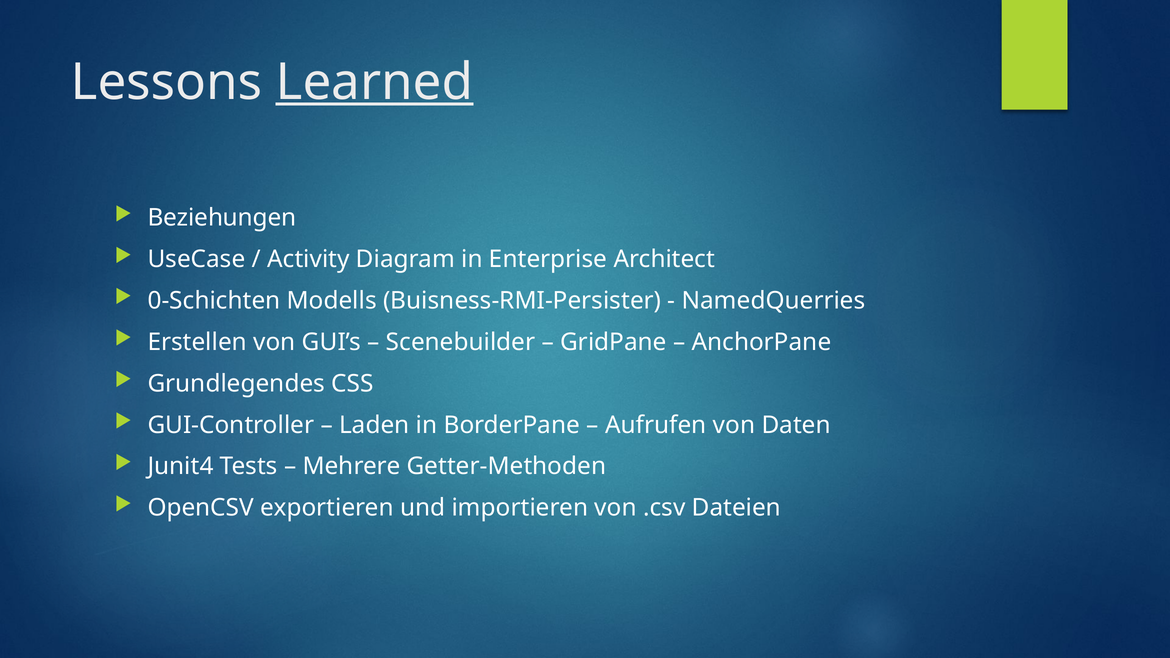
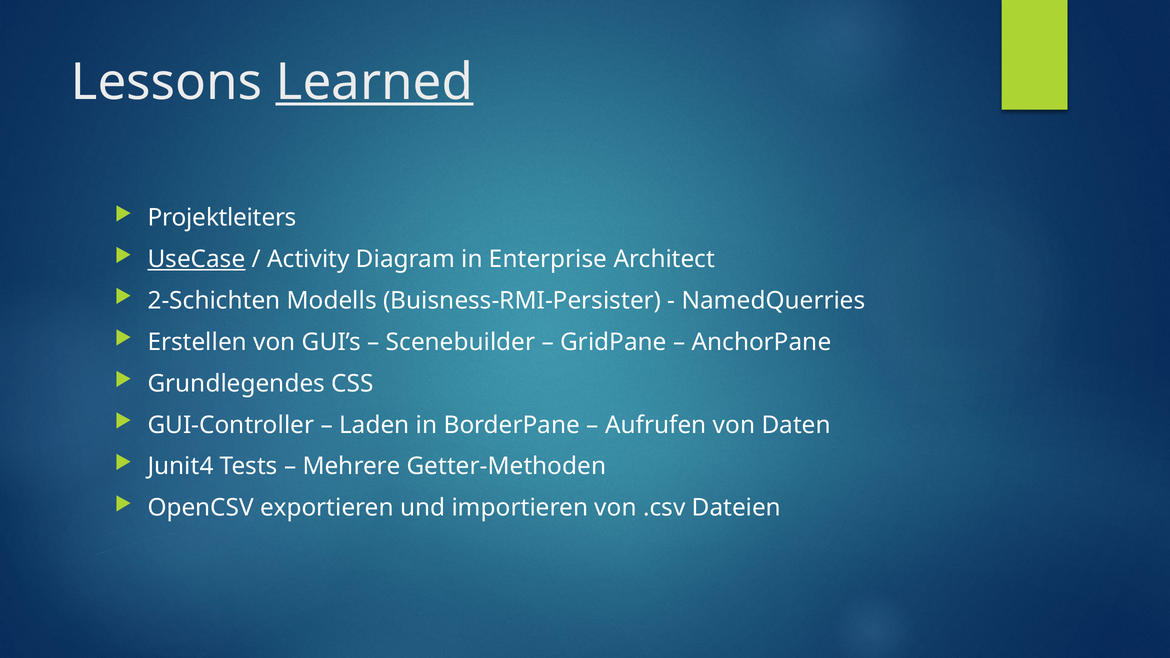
Beziehungen: Beziehungen -> Projektleiters (222, 218)
UseCase underline: none -> present (196, 259)
0-Schichten: 0-Schichten -> 2-Schichten (214, 301)
